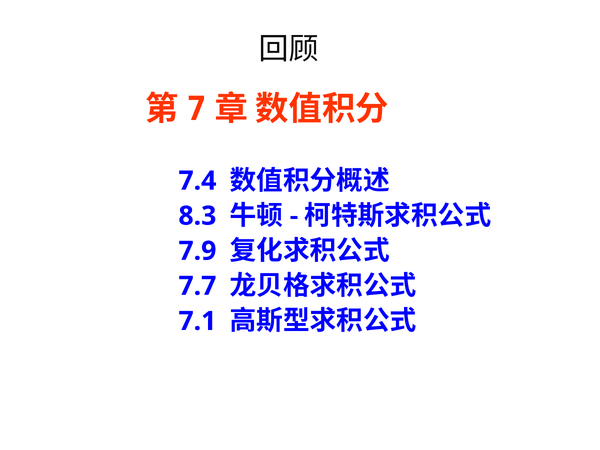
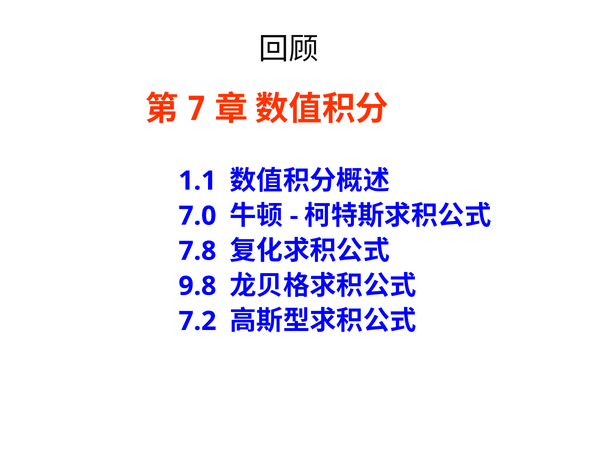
7.4: 7.4 -> 1.1 (197, 181)
8.3: 8.3 -> 7.0 (197, 216)
7.9: 7.9 -> 7.8 (197, 251)
7.7: 7.7 -> 9.8 (197, 286)
7.1: 7.1 -> 7.2 (197, 321)
